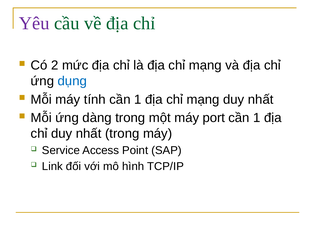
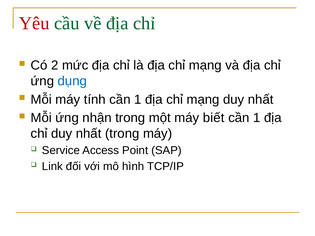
Yêu colour: purple -> red (34, 23)
dàng: dàng -> nhận (97, 118)
port: port -> biết (214, 118)
